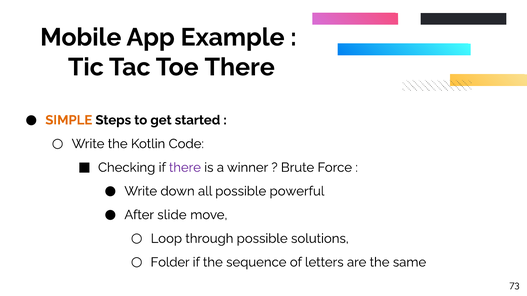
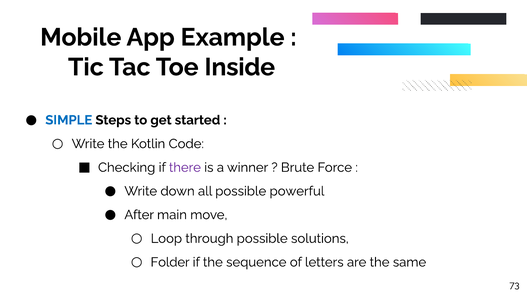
Toe There: There -> Inside (240, 67)
SIMPLE colour: orange -> blue (69, 120)
slide: slide -> main (172, 215)
